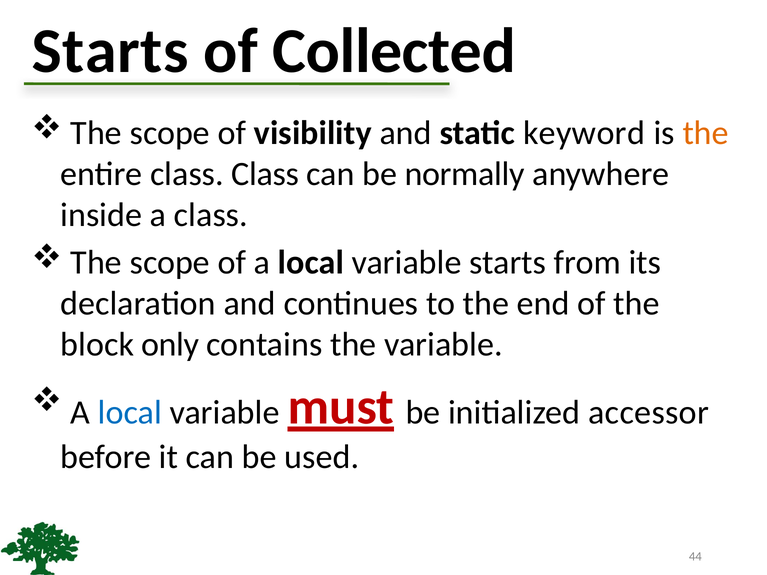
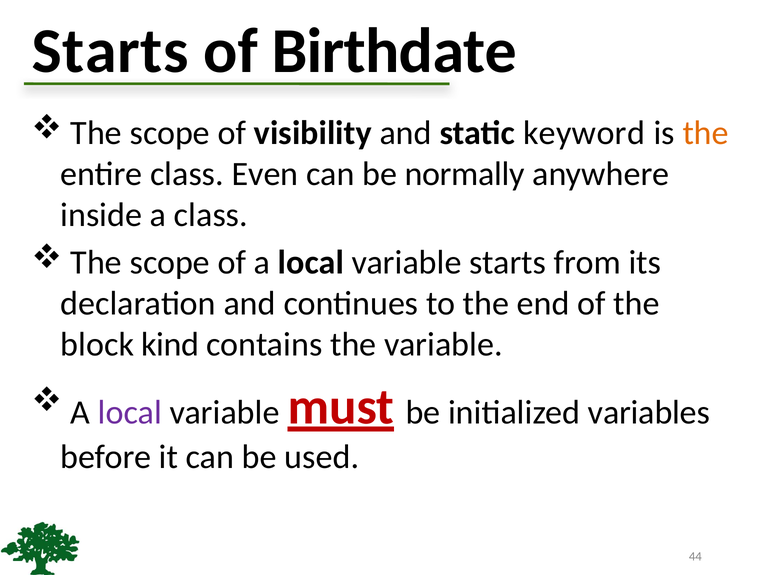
Collected: Collected -> Birthdate (394, 51)
class Class: Class -> Even (265, 174)
only: only -> kind (170, 344)
local colour: blue -> purple (130, 413)
accessor: accessor -> variables (649, 413)
